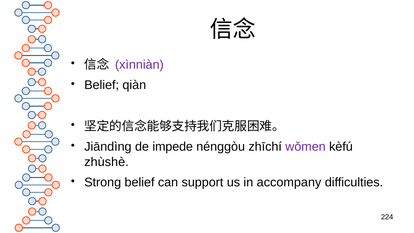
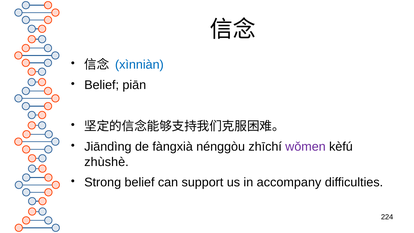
xìnniàn colour: purple -> blue (139, 65)
qiàn: qiàn -> piān (134, 85)
impede: impede -> fàngxià (173, 147)
